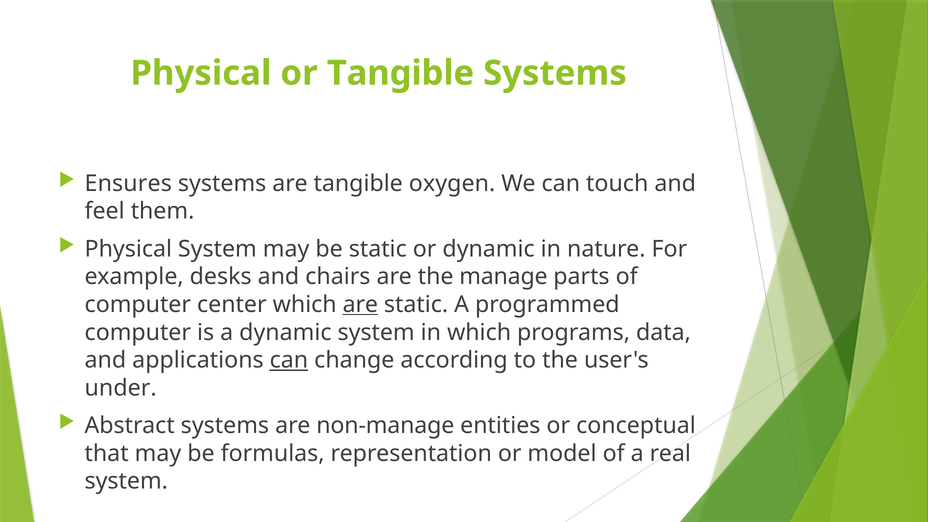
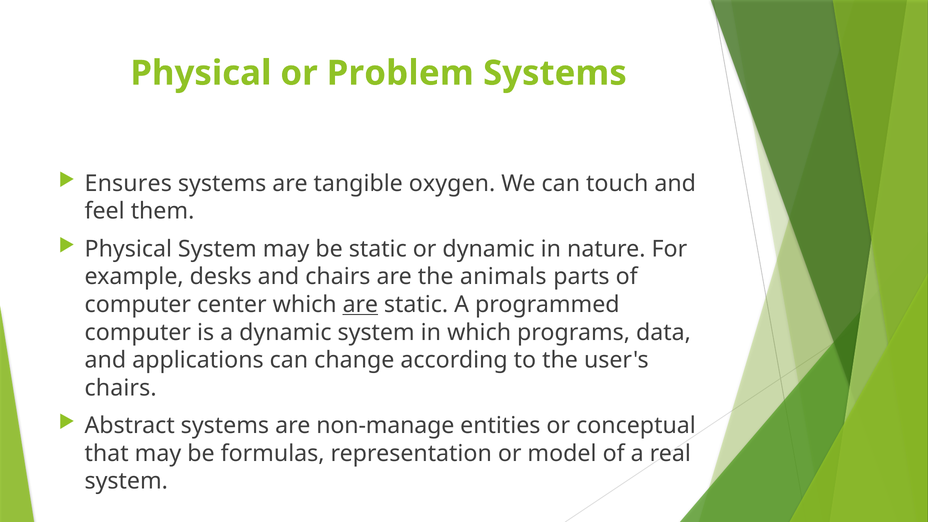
or Tangible: Tangible -> Problem (400, 73)
manage: manage -> animals (503, 277)
can underline: present -> none (289, 360)
under: under -> chairs (121, 388)
